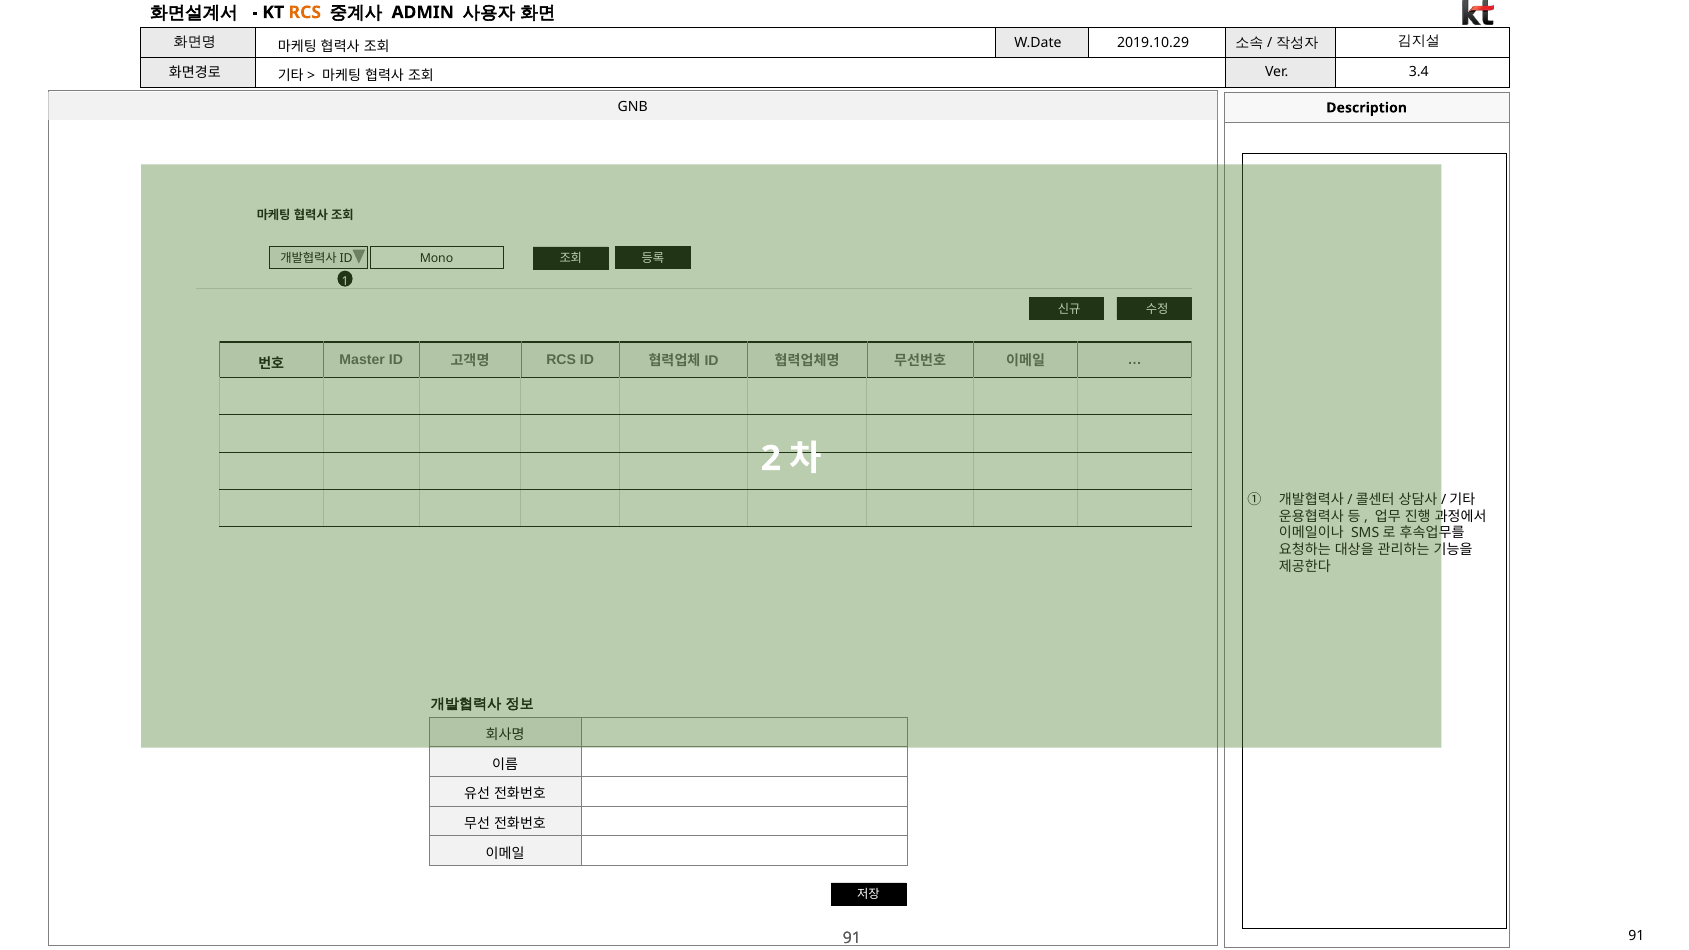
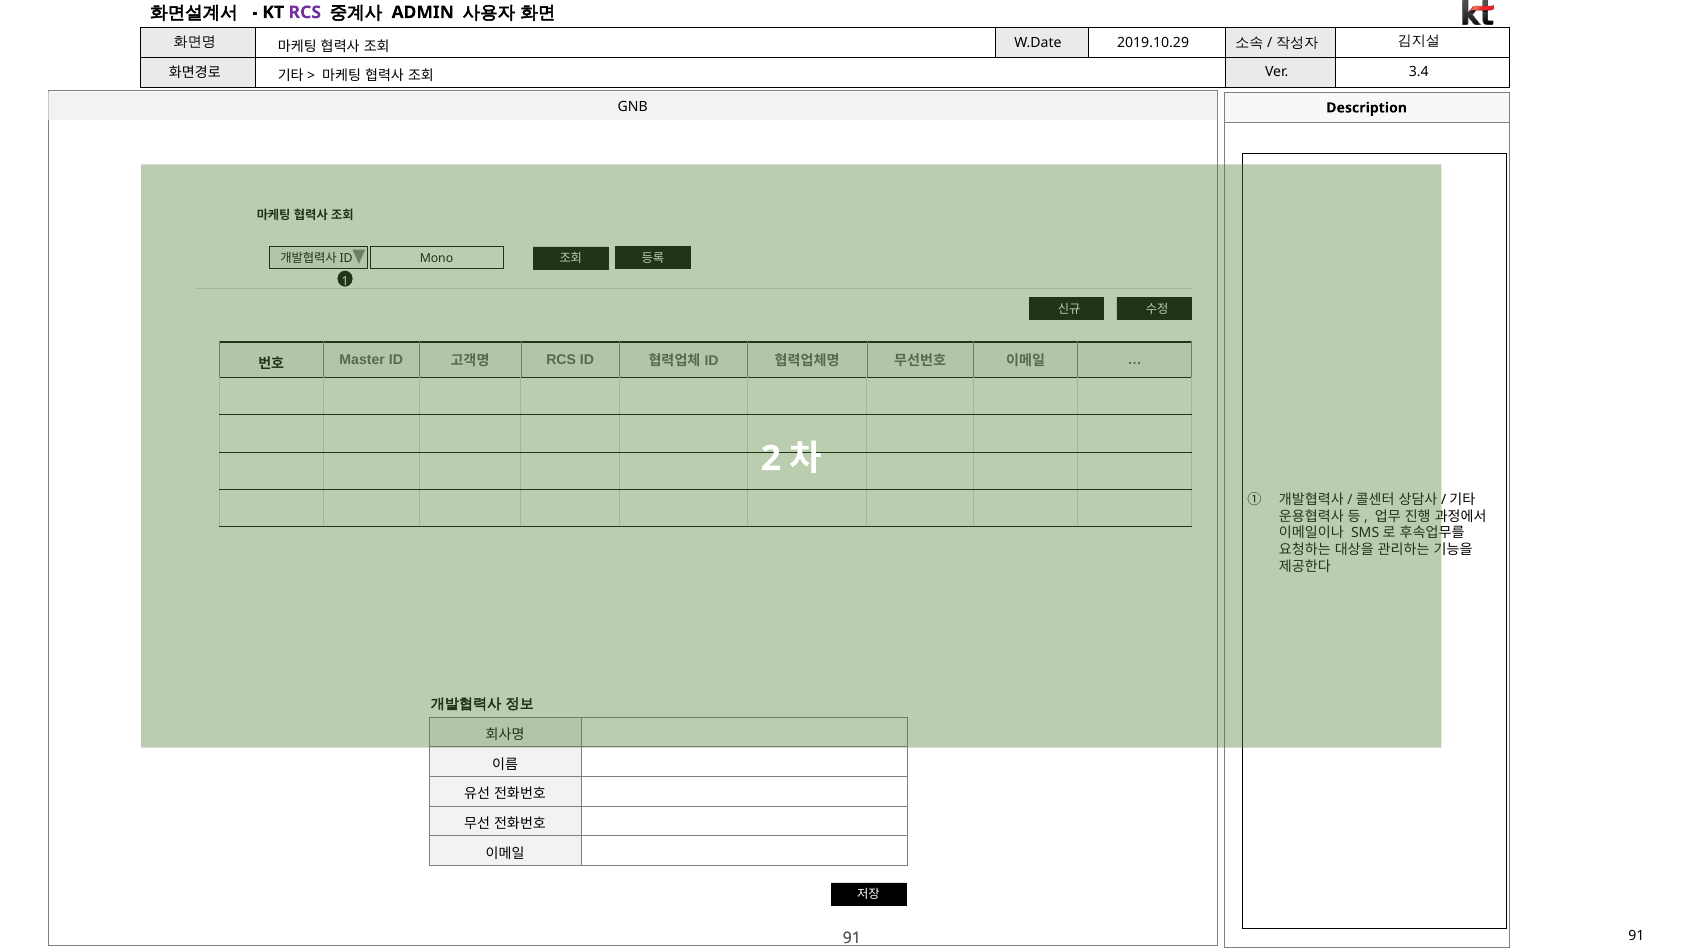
RCS colour: orange -> purple (305, 12)
